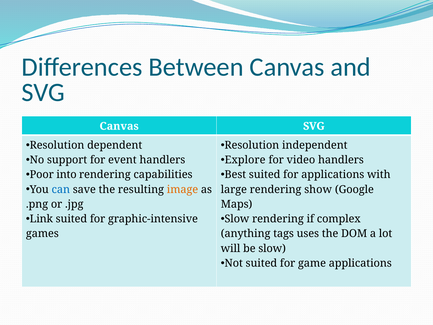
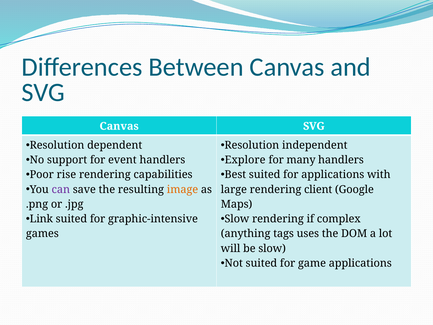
video: video -> many (301, 160)
into: into -> rise (66, 175)
can colour: blue -> purple (61, 189)
show: show -> client (318, 189)
